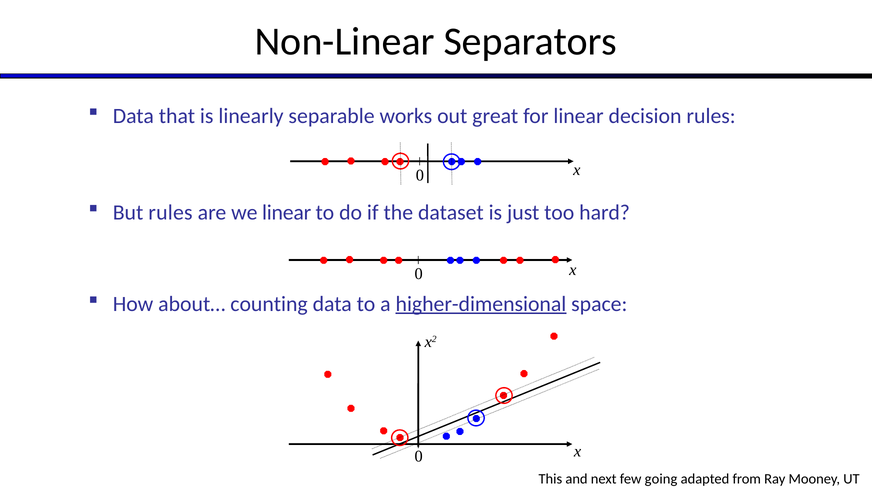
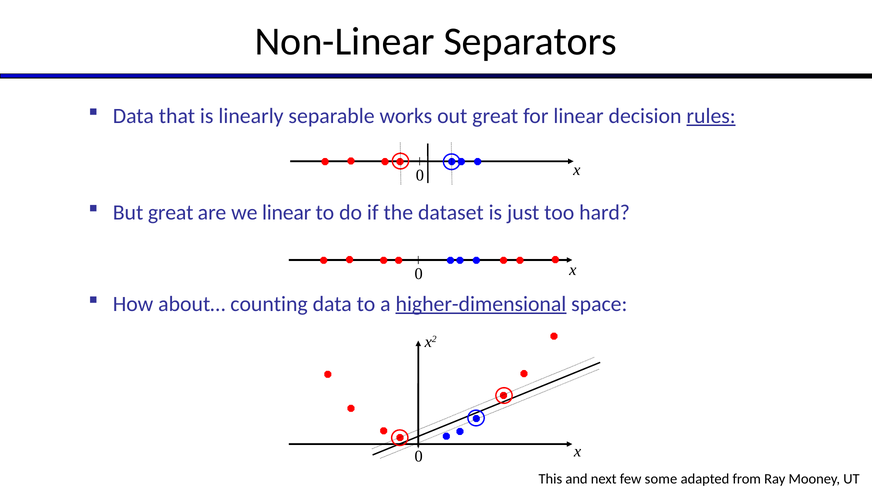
rules underline: none -> present (711, 116)
But rules: rules -> great (171, 213)
going: going -> some (661, 479)
